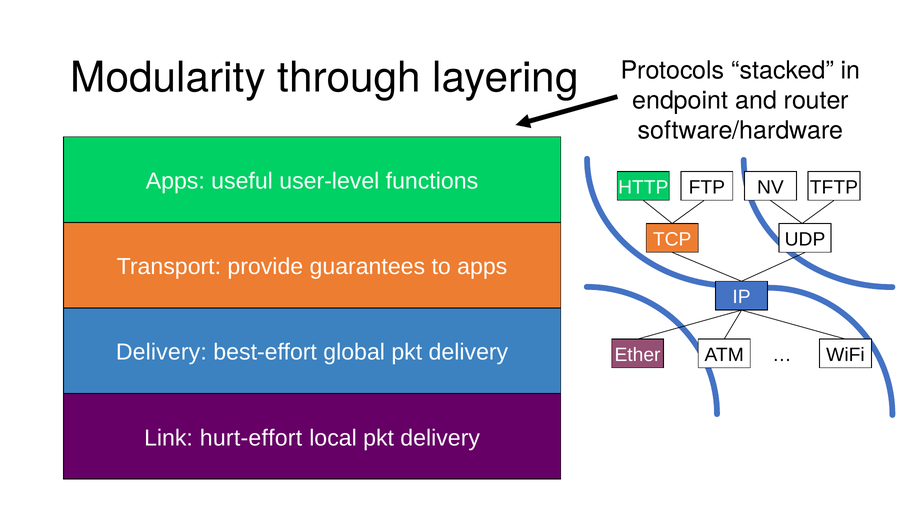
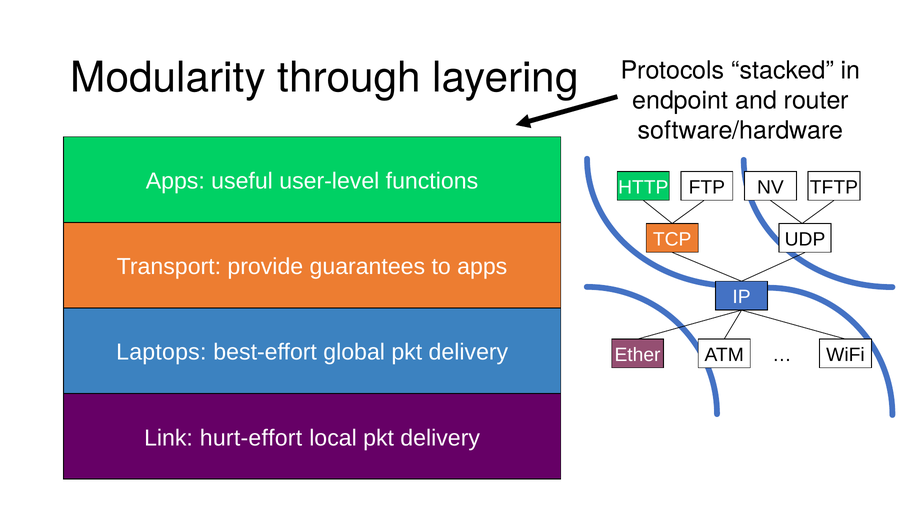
Delivery: Delivery -> Laptops (161, 352)
